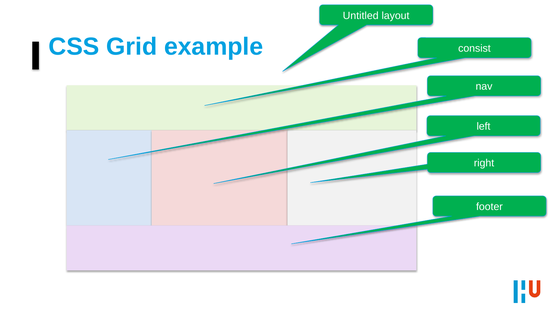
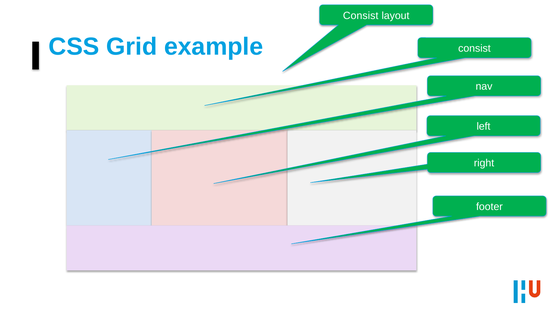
Untitled: Untitled -> Consist (361, 16)
